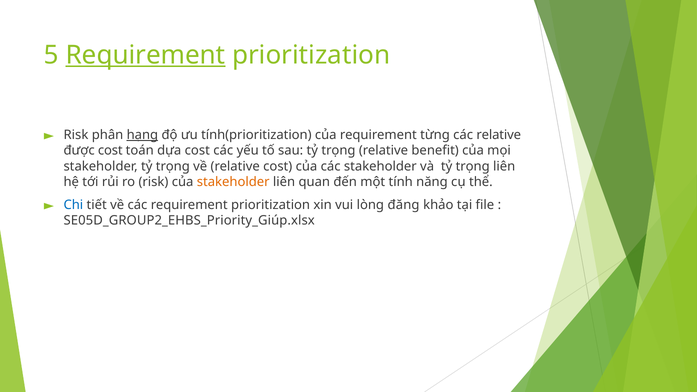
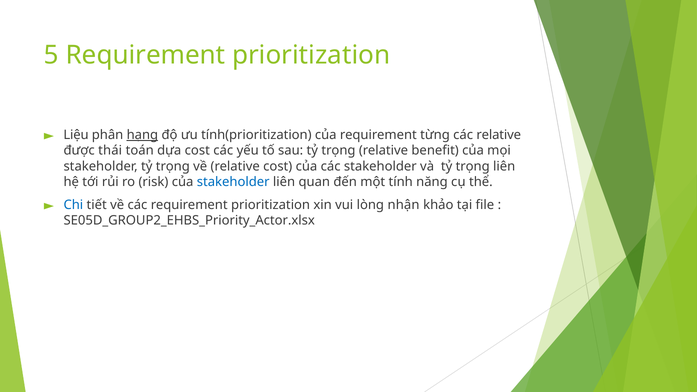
Requirement underline: present -> none (145, 55)
Risk: Risk -> Liệu (76, 135)
được cost: cost -> thái (110, 151)
stakeholder colour: orange -> blue (233, 182)
đăng: đăng -> nhận (404, 205)
SE05D_GROUP2_EHBS_Priority_Giúp.xlsx: SE05D_GROUP2_EHBS_Priority_Giúp.xlsx -> SE05D_GROUP2_EHBS_Priority_Actor.xlsx (189, 221)
